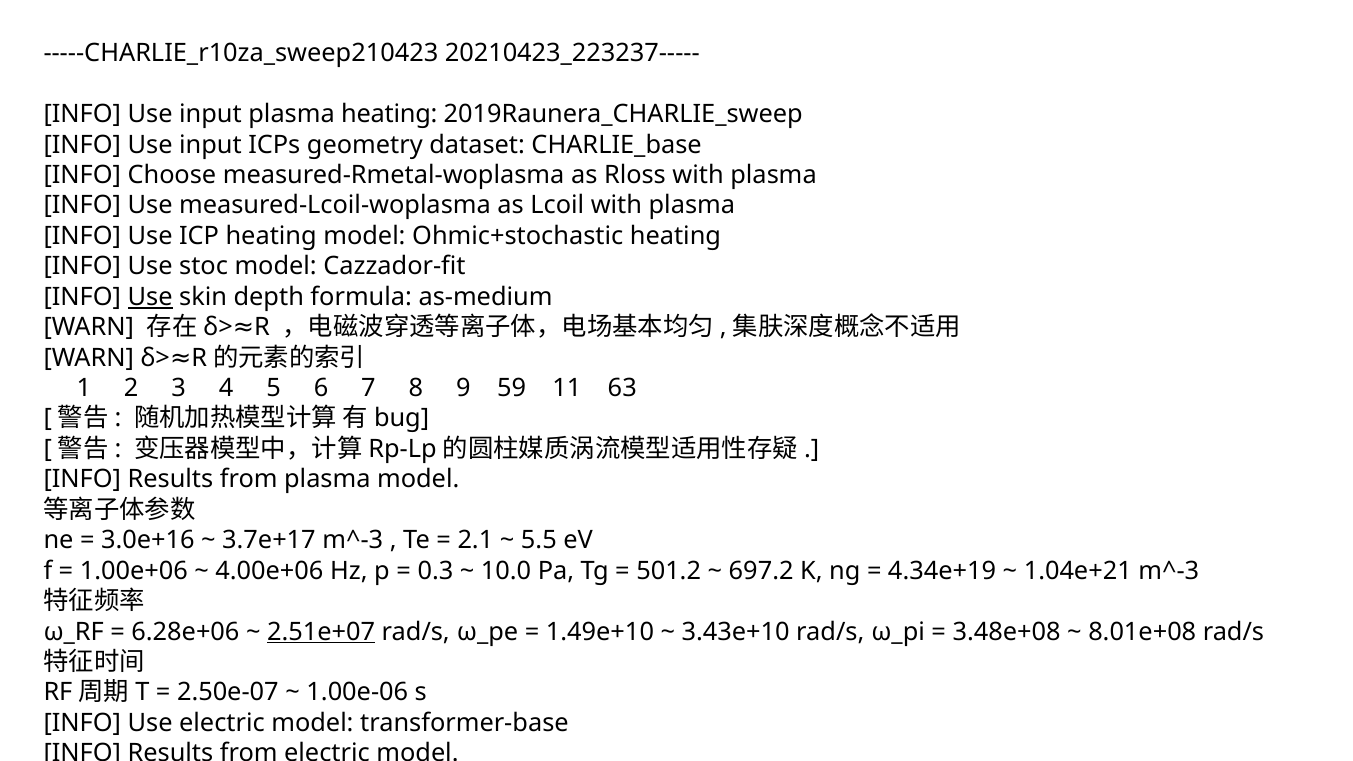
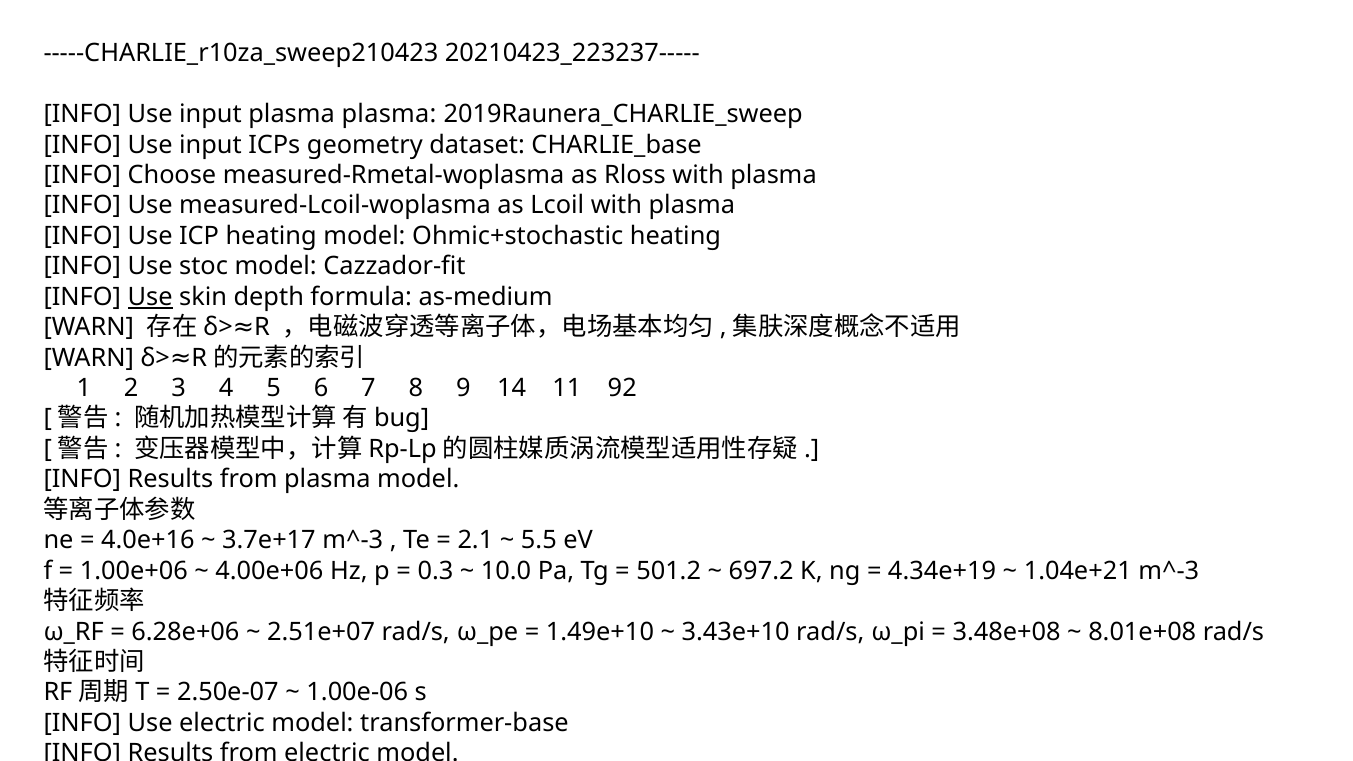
plasma heating: heating -> plasma (389, 114)
59: 59 -> 14 (512, 388)
63: 63 -> 92 (622, 388)
3.0e+16: 3.0e+16 -> 4.0e+16 (148, 540)
2.51e+07 underline: present -> none (321, 632)
